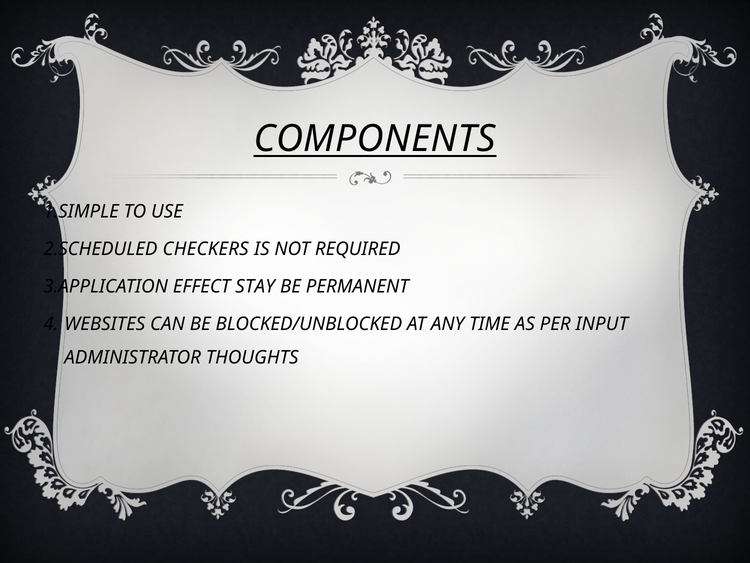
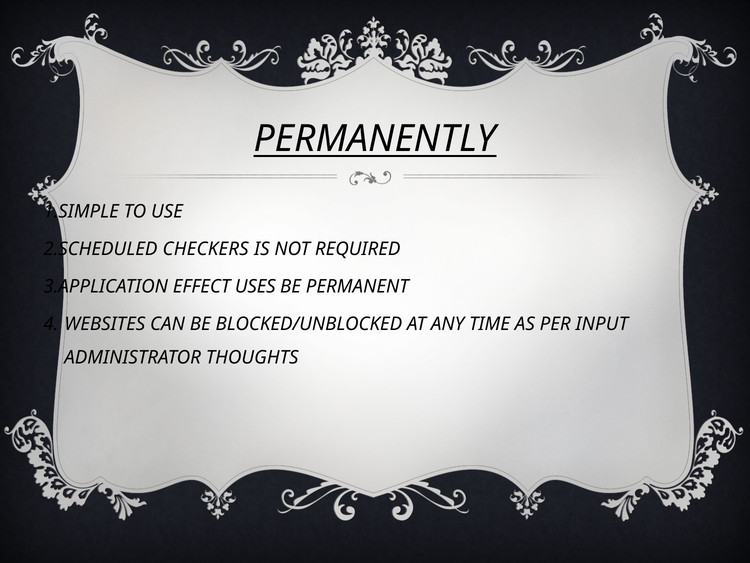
COMPONENTS: COMPONENTS -> PERMANENTLY (375, 139)
STAY: STAY -> USES (255, 286)
